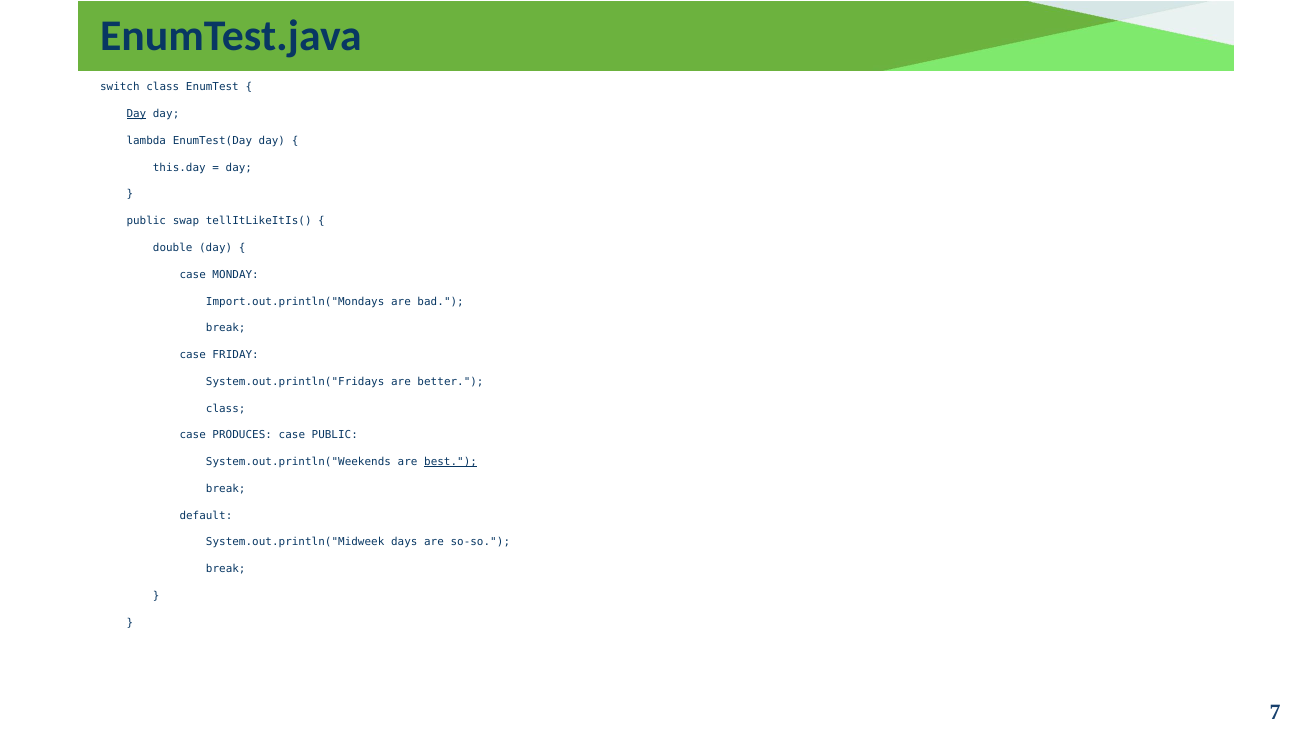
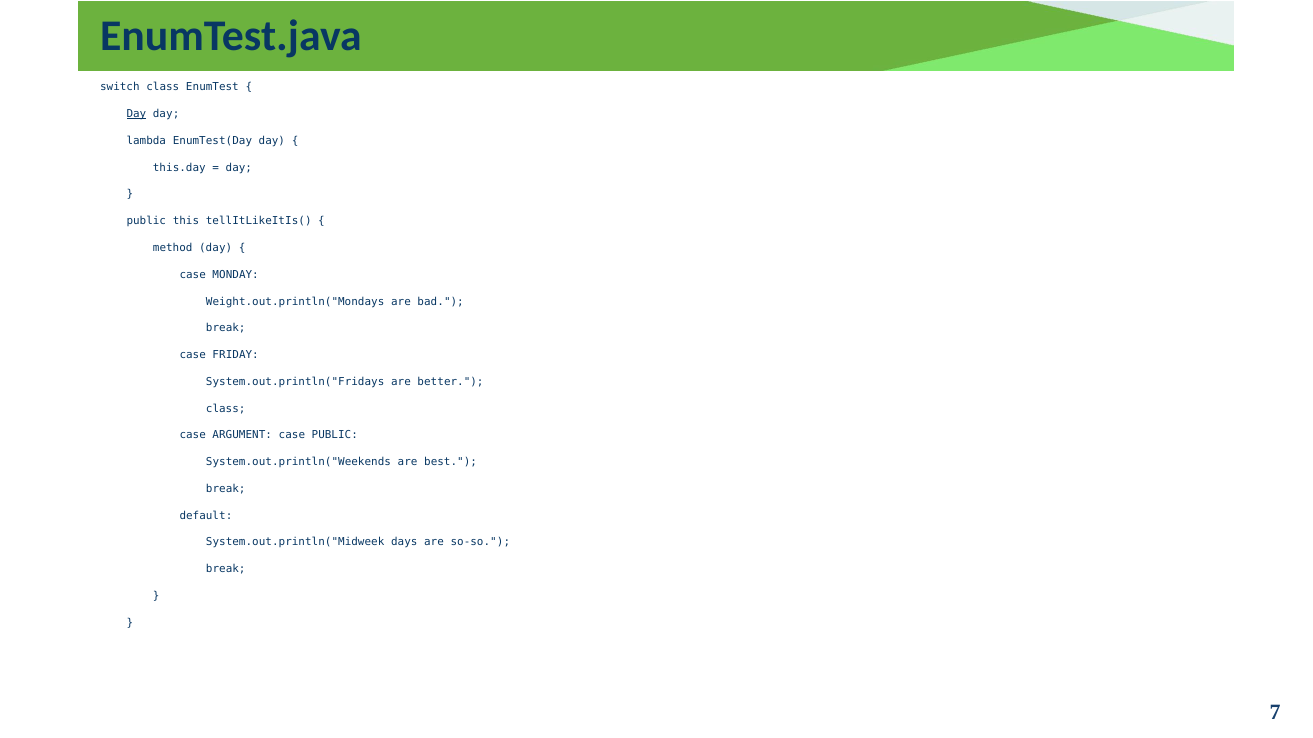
swap: swap -> this (186, 221)
double: double -> method (173, 248)
Import.out.println("Mondays: Import.out.println("Mondays -> Weight.out.println("Mondays (295, 302)
PRODUCES: PRODUCES -> ARGUMENT (242, 436)
best underline: present -> none (451, 462)
